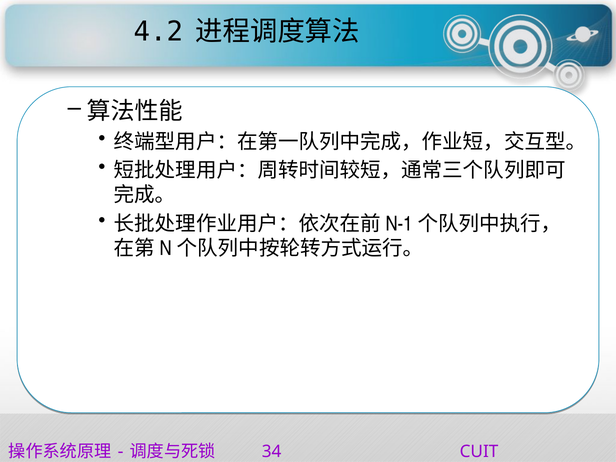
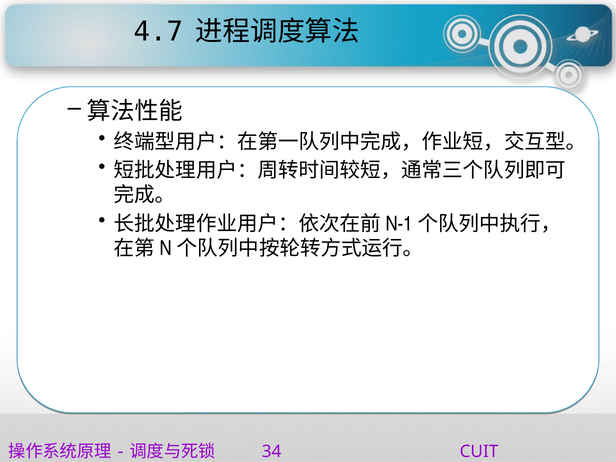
4.2: 4.2 -> 4.7 (159, 32)
